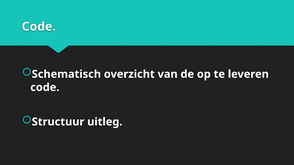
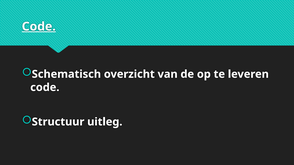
Code underline: none -> present (39, 27)
